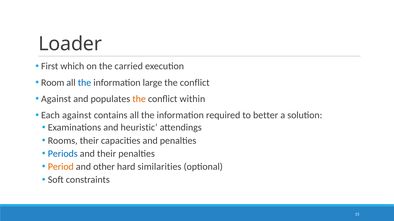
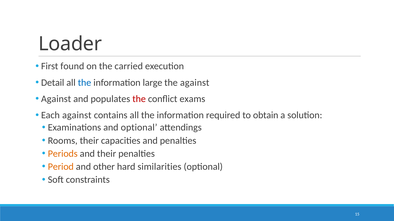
which: which -> found (72, 66)
Room: Room -> Detail (53, 83)
conflict: conflict -> against (195, 83)
the colour: orange -> red (139, 99)
within: within -> exams (192, 99)
better: better -> obtain (266, 116)
and heuristic: heuristic -> optional (139, 128)
Periods colour: blue -> orange (63, 154)
